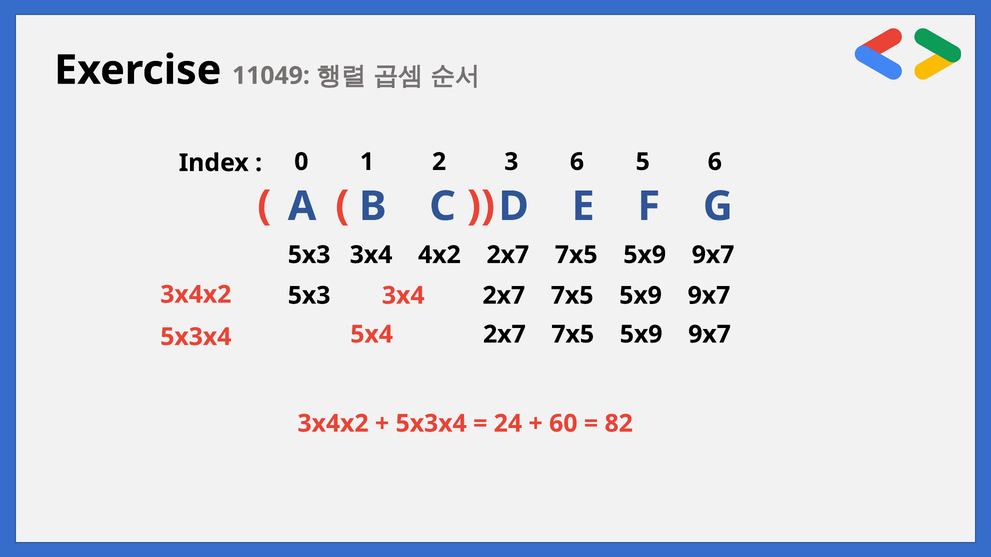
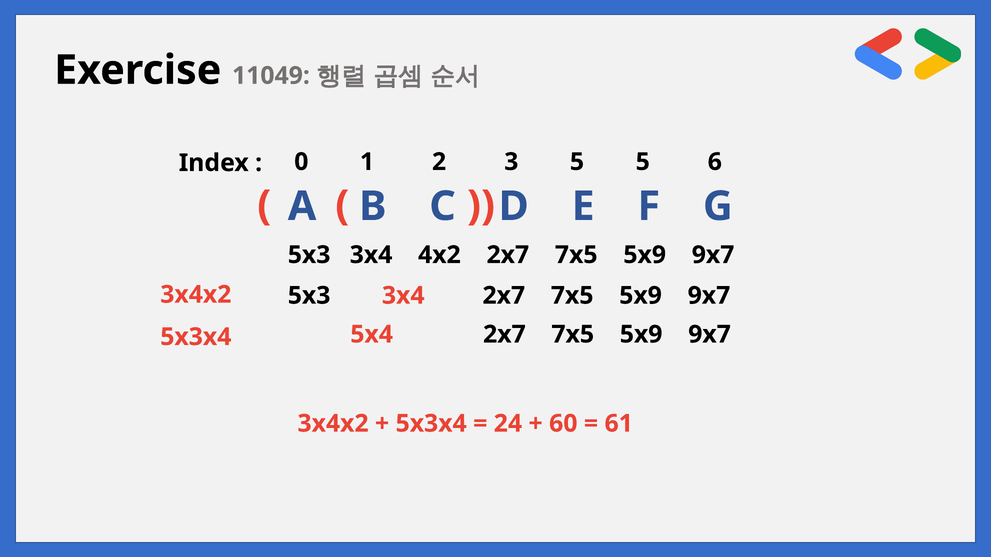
3 6: 6 -> 5 (577, 162)
82: 82 -> 61 (619, 424)
